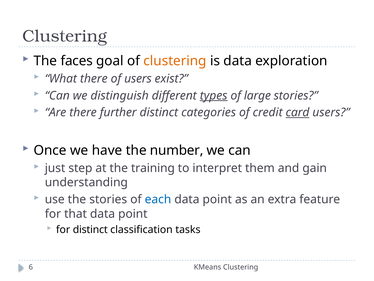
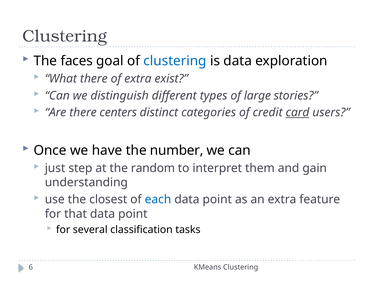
clustering colour: orange -> blue (175, 61)
of users: users -> extra (138, 79)
types underline: present -> none (214, 95)
further: further -> centers (118, 112)
training: training -> random (153, 168)
the stories: stories -> closest (108, 199)
for distinct: distinct -> several (90, 229)
